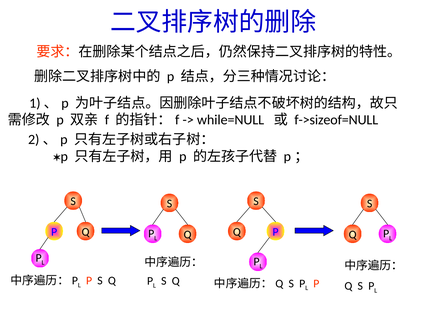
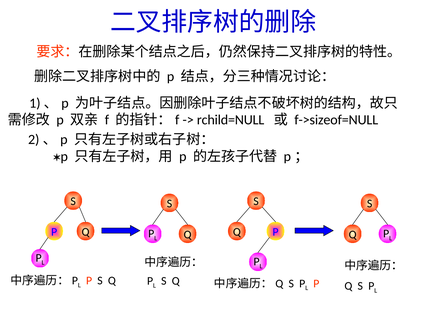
while=NULL: while=NULL -> rchild=NULL (231, 120)
